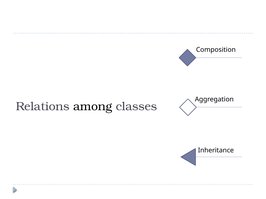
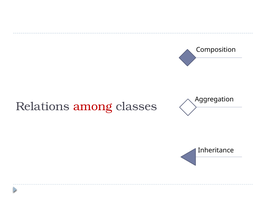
among colour: black -> red (93, 107)
